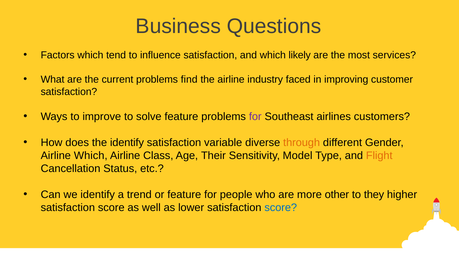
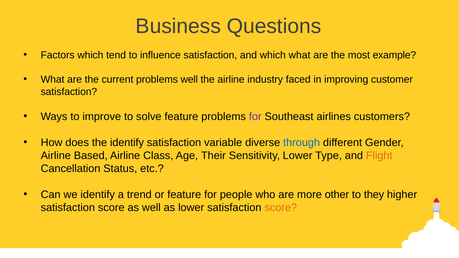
which likely: likely -> what (300, 55)
services: services -> example (394, 55)
problems find: find -> well (189, 80)
through colour: orange -> blue (302, 143)
Airline Which: Which -> Based (91, 156)
Sensitivity Model: Model -> Lower (298, 156)
score colour: blue -> orange (281, 208)
